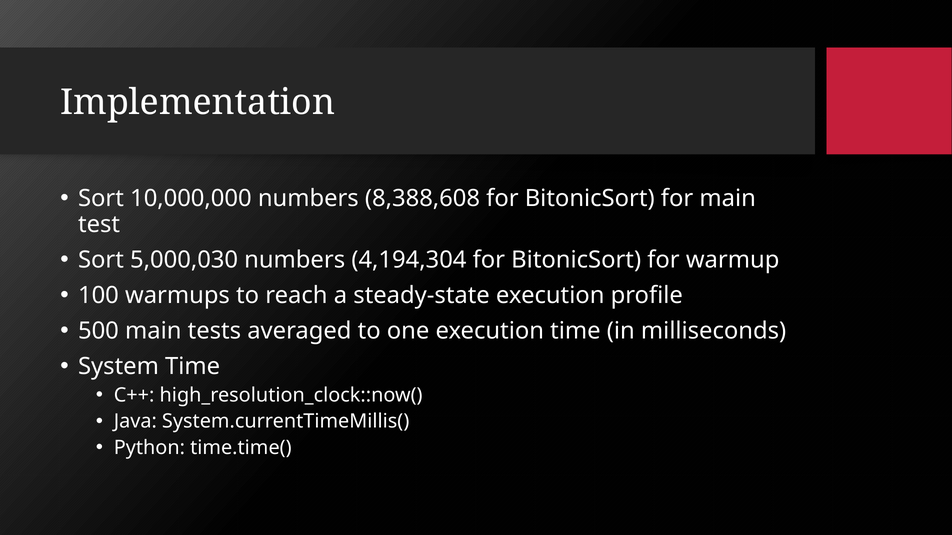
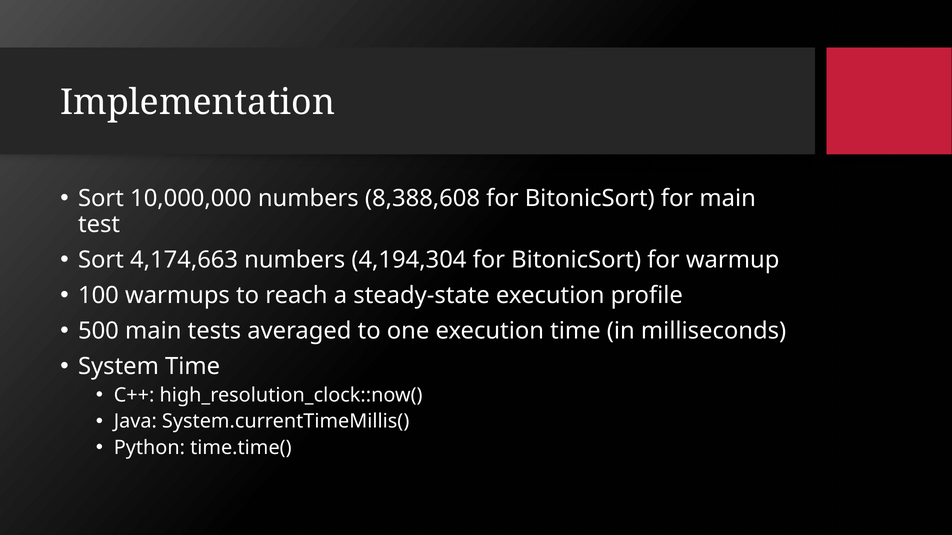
5,000,030: 5,000,030 -> 4,174,663 (184, 260)
